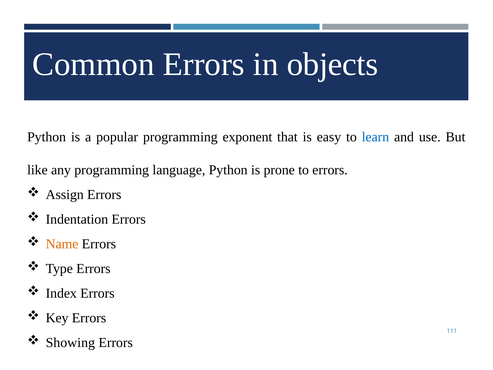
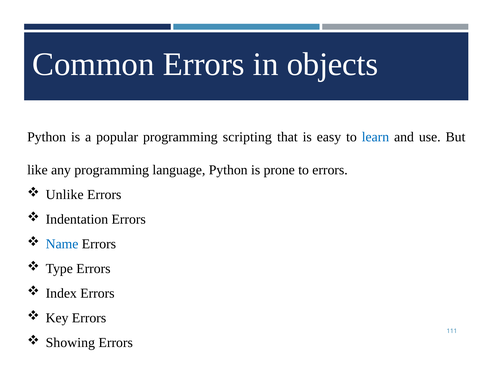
exponent: exponent -> scripting (247, 137)
Assign: Assign -> Unlike (65, 194)
Name colour: orange -> blue (62, 244)
